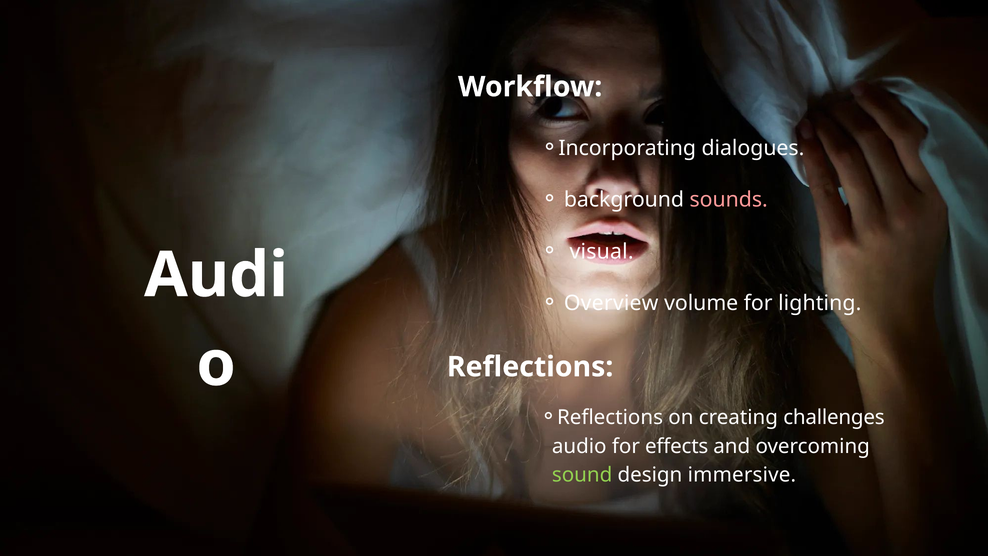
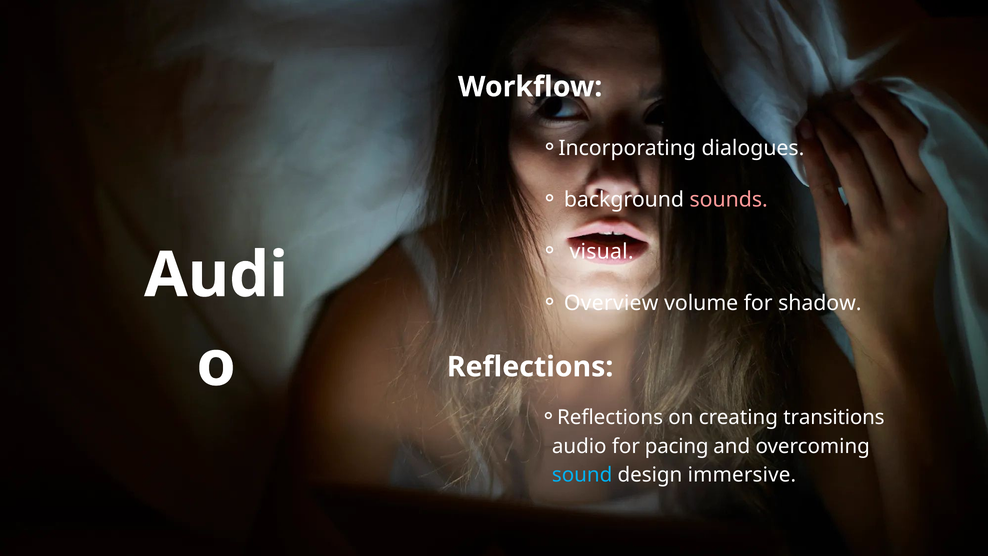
lighting: lighting -> shadow (820, 303)
challenges: challenges -> transitions (834, 417)
effects: effects -> pacing (677, 446)
sound colour: light green -> light blue (582, 475)
